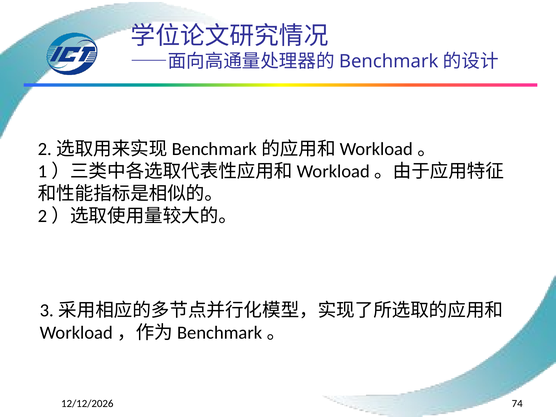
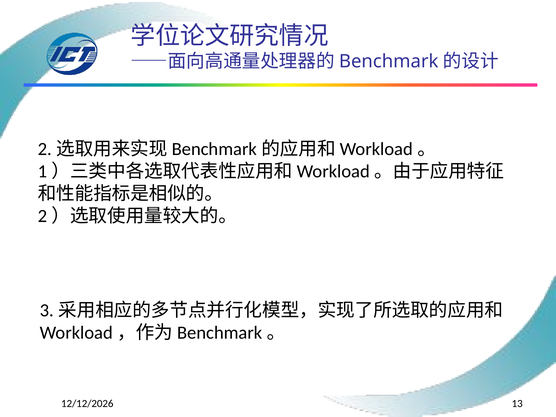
74: 74 -> 13 (517, 404)
